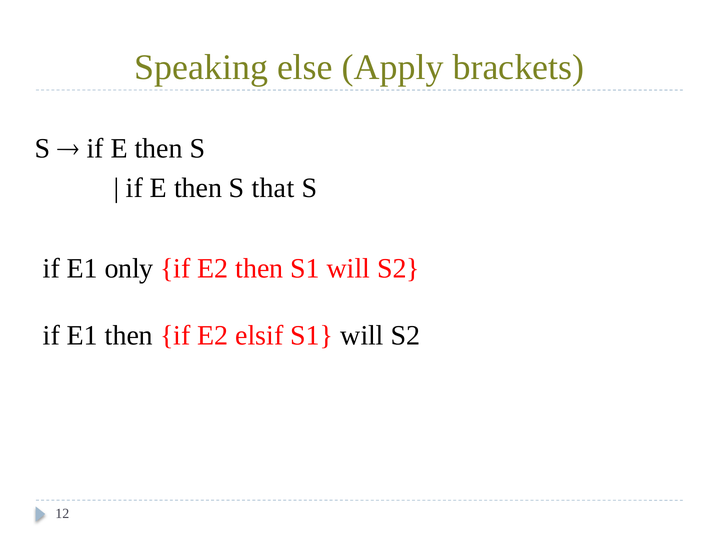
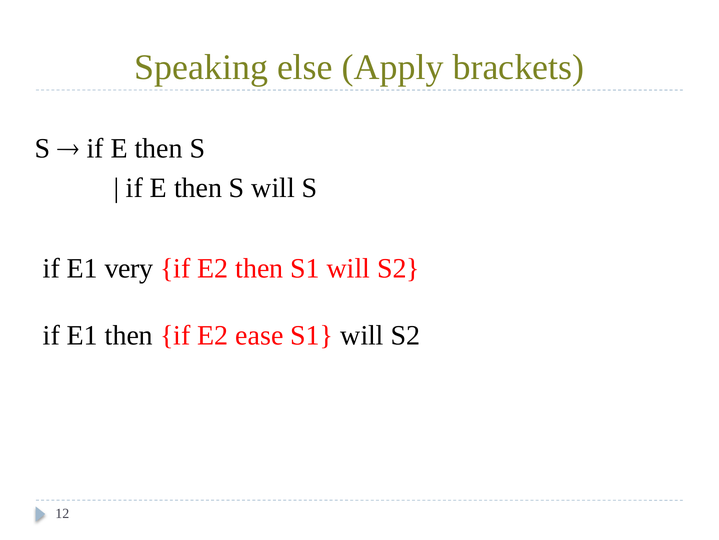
S that: that -> will (273, 188)
only: only -> very (129, 268)
elsif: elsif -> ease (259, 335)
